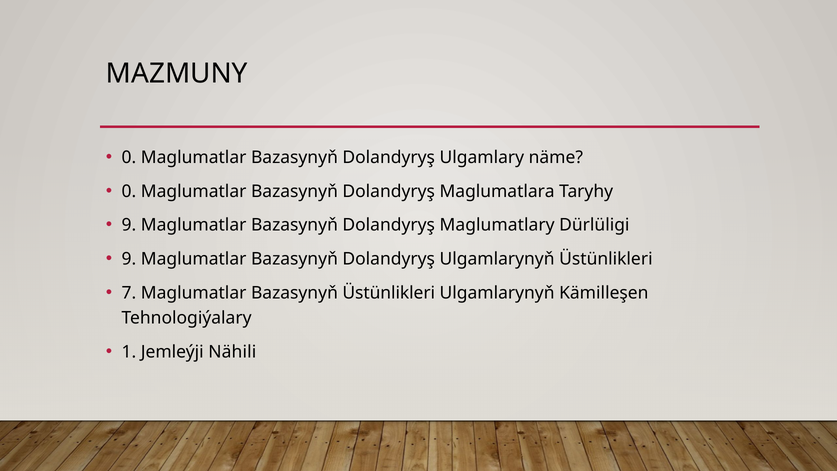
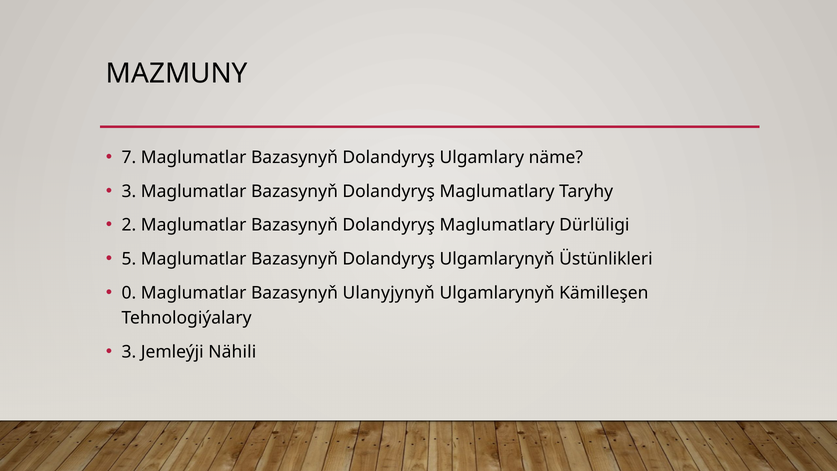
0: 0 -> 7 (129, 157)
0: 0 -> 3 (129, 191)
Maglumatlara: Maglumatlara -> Maglumatlary (497, 191)
9: 9 -> 2 (129, 225)
9: 9 -> 5 (129, 259)
7: 7 -> 0 (129, 293)
Bazasynyň Üstünlikleri: Üstünlikleri -> Ulanyjynyň (389, 293)
1: 1 -> 3 (129, 352)
